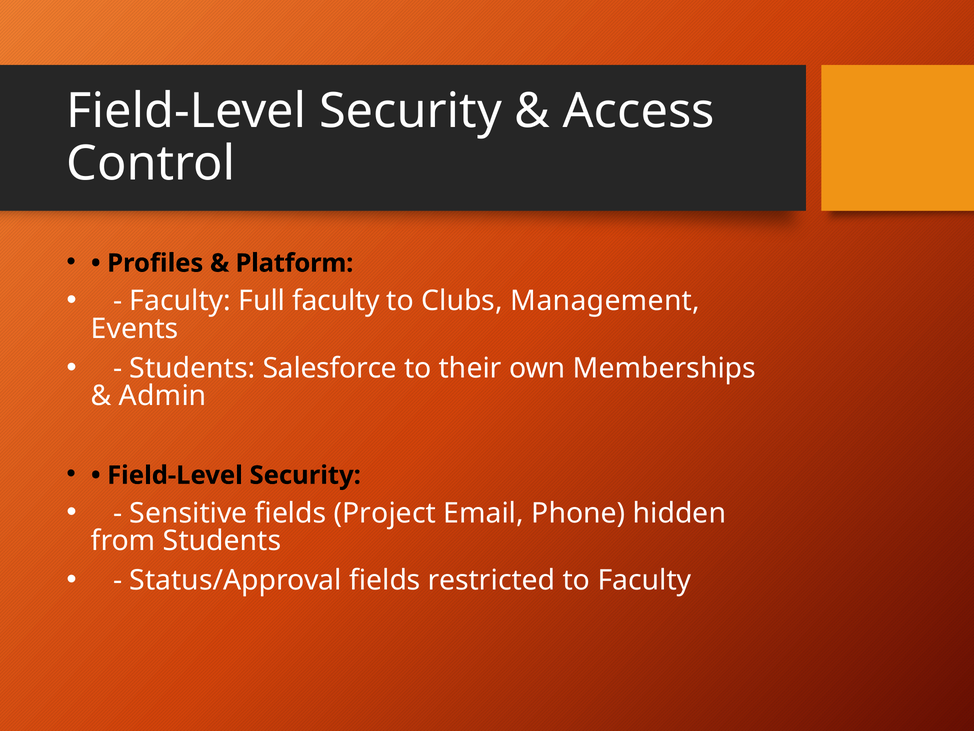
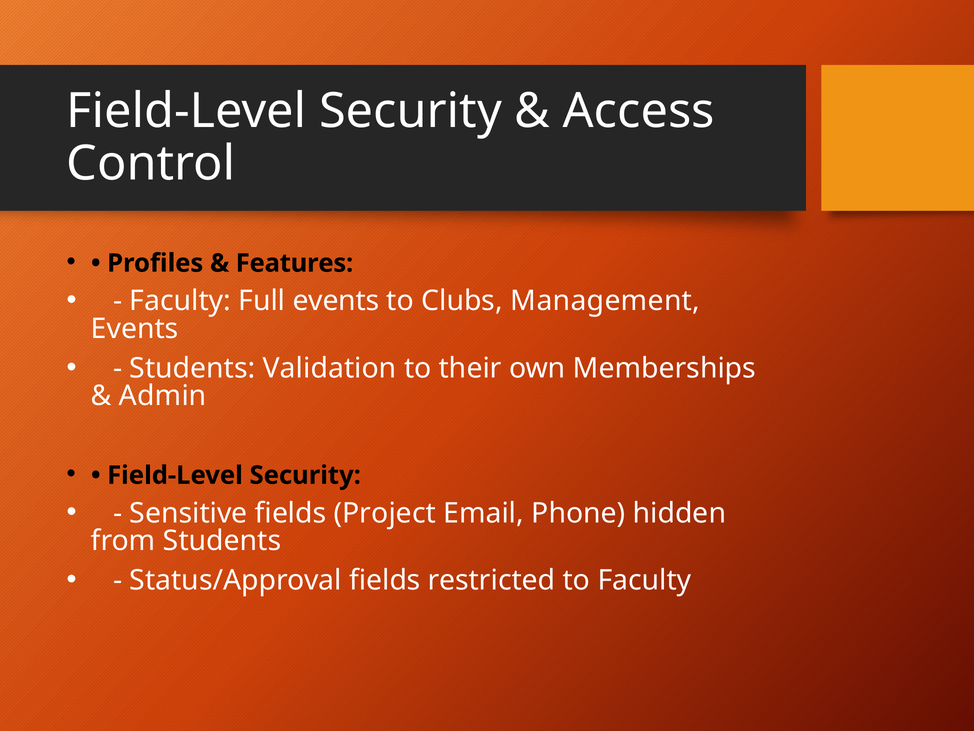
Platform: Platform -> Features (294, 263)
Full faculty: faculty -> events (336, 301)
Salesforce: Salesforce -> Validation (330, 368)
